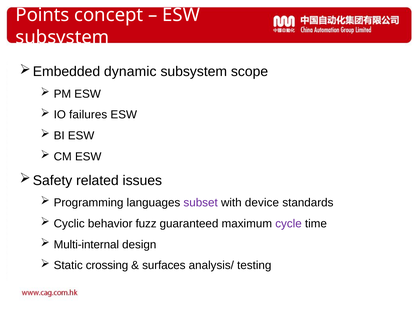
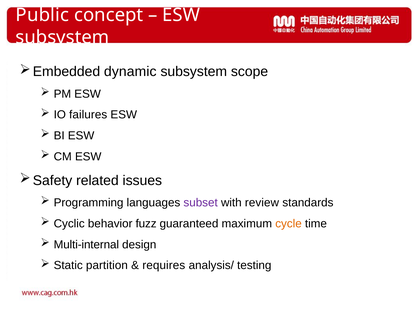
Points: Points -> Public (42, 15)
device: device -> review (262, 202)
cycle colour: purple -> orange (289, 223)
crossing: crossing -> partition (107, 265)
surfaces: surfaces -> requires (164, 265)
